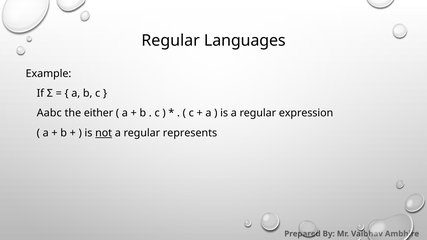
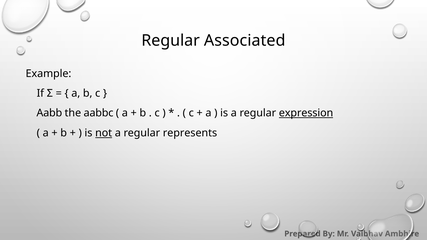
Languages: Languages -> Associated (245, 41)
Aabc: Aabc -> Aabb (49, 113)
either: either -> aabbc (99, 113)
expression underline: none -> present (306, 113)
